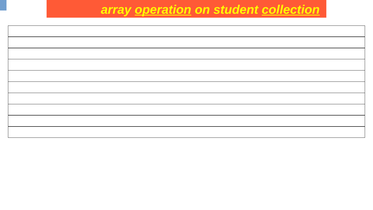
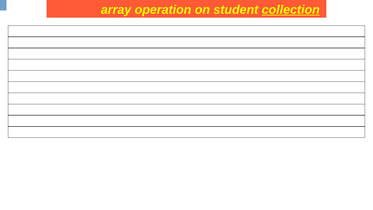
operation underline: present -> none (163, 10)
